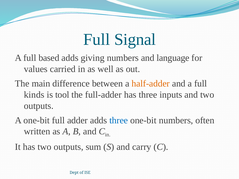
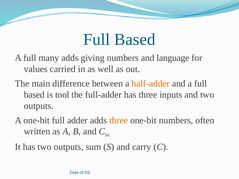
Signal: Signal -> Based (135, 39)
based: based -> many (49, 58)
kinds: kinds -> based (34, 95)
three colour: blue -> orange (119, 120)
